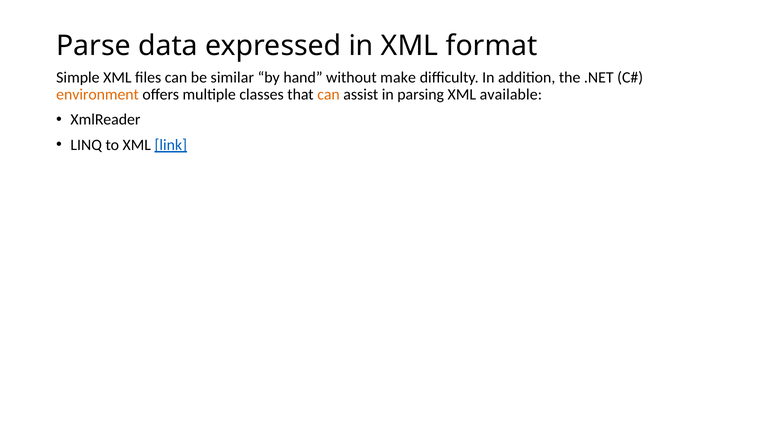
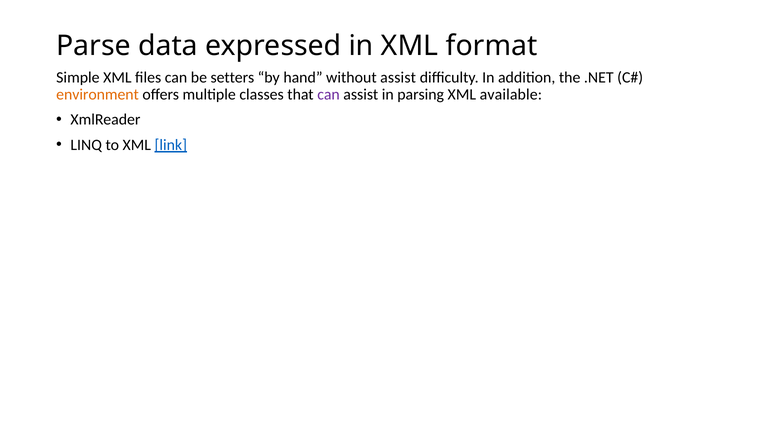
similar: similar -> setters (232, 78)
without make: make -> assist (398, 78)
can colour: orange -> purple (328, 95)
